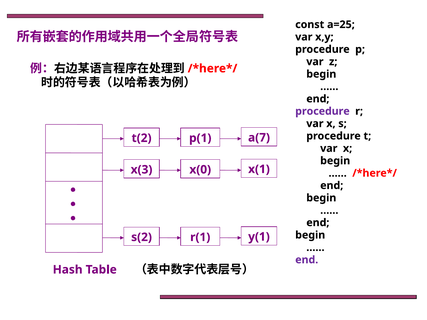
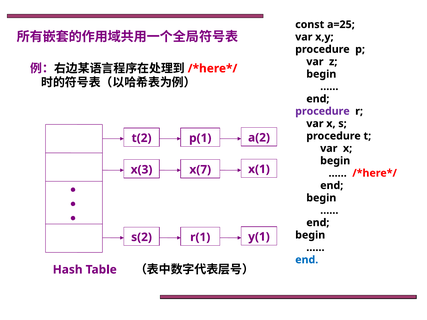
a(7: a(7 -> a(2 (259, 138)
x(0: x(0 -> x(7 (200, 170)
end colour: purple -> blue (307, 260)
